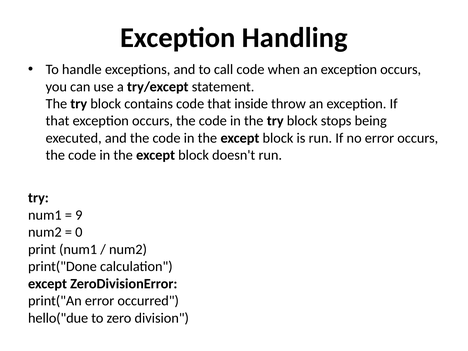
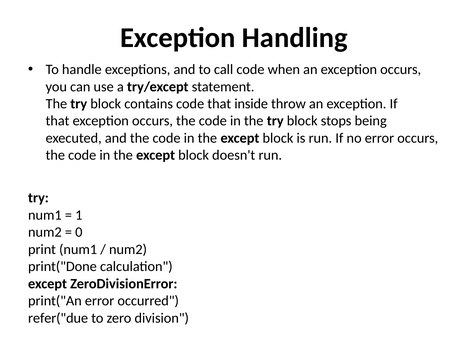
9: 9 -> 1 (79, 215)
hello("due: hello("due -> refer("due (58, 318)
